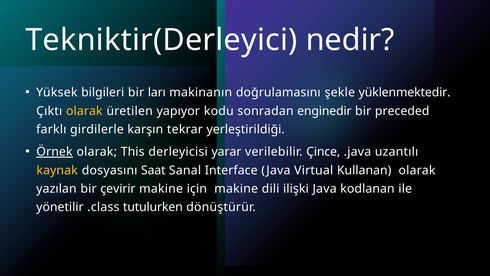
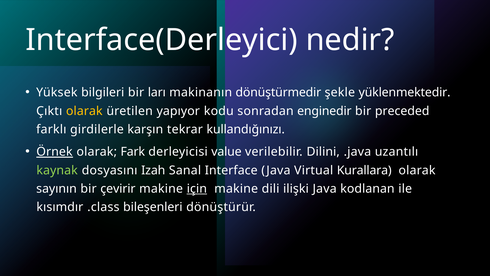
Tekniktir(Derleyici: Tekniktir(Derleyici -> Interface(Derleyici (162, 40)
doğrulamasını: doğrulamasını -> dönüştürmedir (278, 92)
yerleştirildiği: yerleştirildiği -> kullandığınızı (246, 129)
This: This -> Fark (133, 152)
yarar: yarar -> value (226, 152)
Çince: Çince -> Dilini (323, 152)
kaynak colour: yellow -> light green (57, 170)
Saat: Saat -> Izah (153, 170)
Kullanan: Kullanan -> Kurallara (364, 170)
yazılan: yazılan -> sayının (56, 188)
için underline: none -> present (197, 188)
yönetilir: yönetilir -> kısımdır (60, 207)
tutulurken: tutulurken -> bileşenleri (153, 207)
